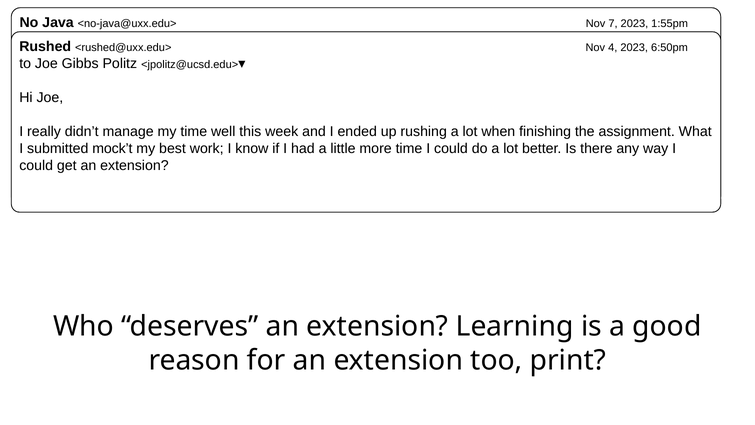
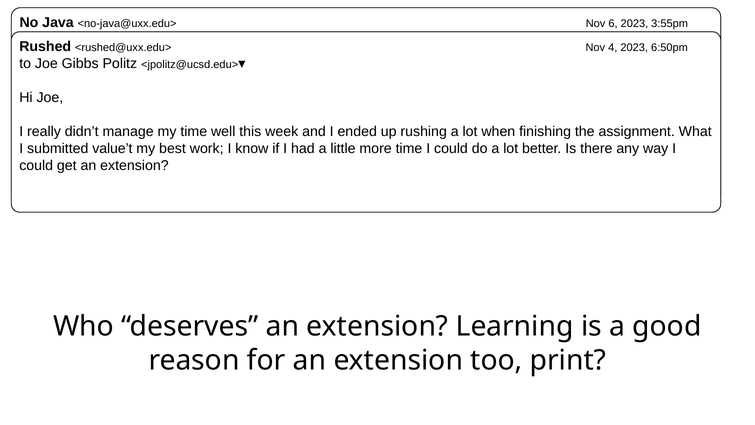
7: 7 -> 6 (613, 24)
1:55pm: 1:55pm -> 3:55pm (670, 24)
mock’t: mock’t -> value’t (112, 148)
